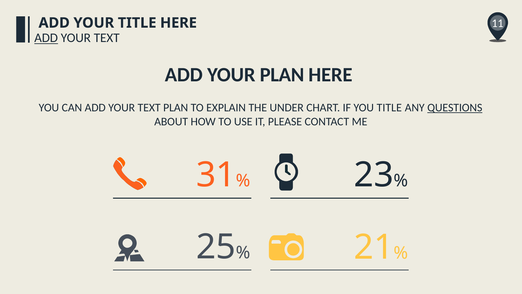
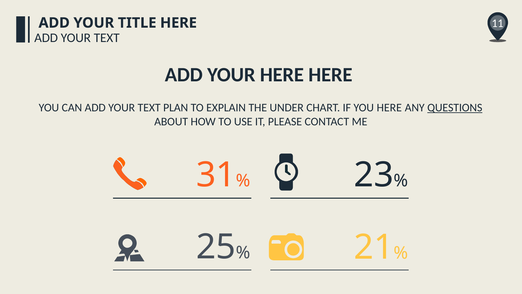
ADD underline: present -> none (46, 38)
YOUR PLAN: PLAN -> HERE (282, 75)
YOU TITLE: TITLE -> HERE (389, 108)
